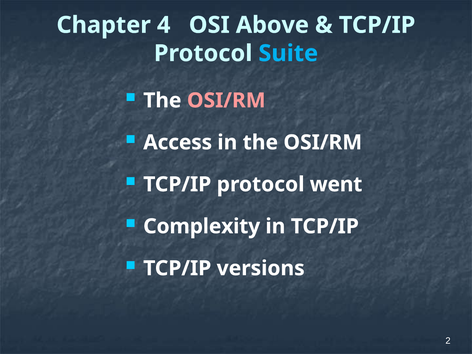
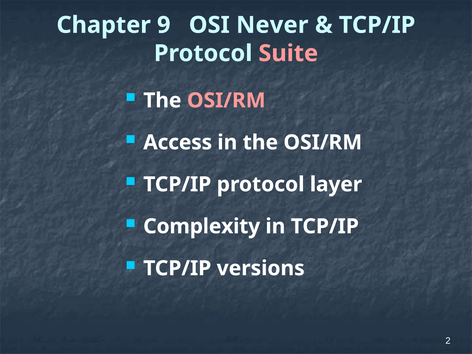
4: 4 -> 9 (164, 25)
Above: Above -> Never (272, 25)
Suite colour: light blue -> pink (288, 53)
went: went -> layer (336, 184)
